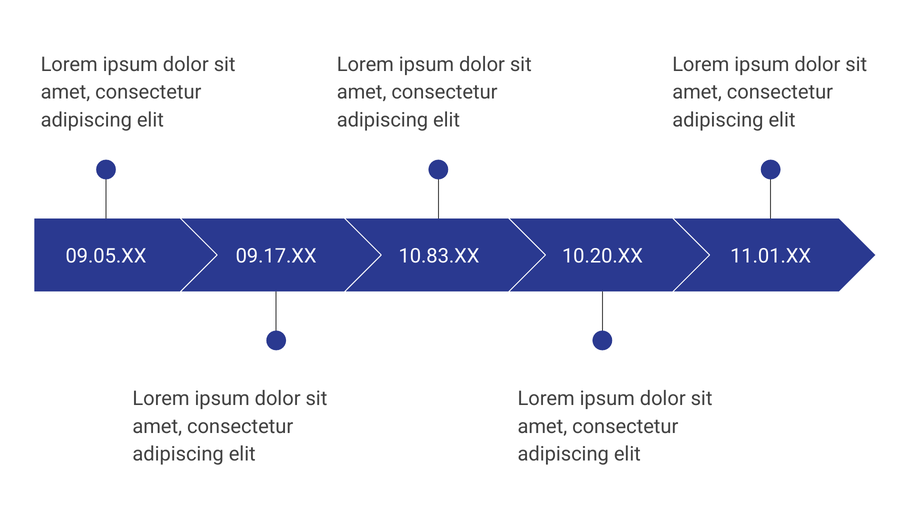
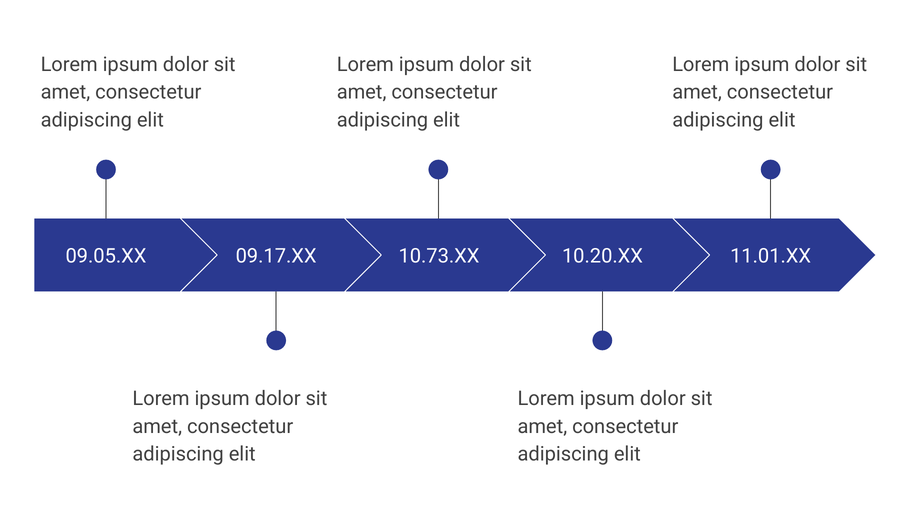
10.83.XX: 10.83.XX -> 10.73.XX (439, 256)
